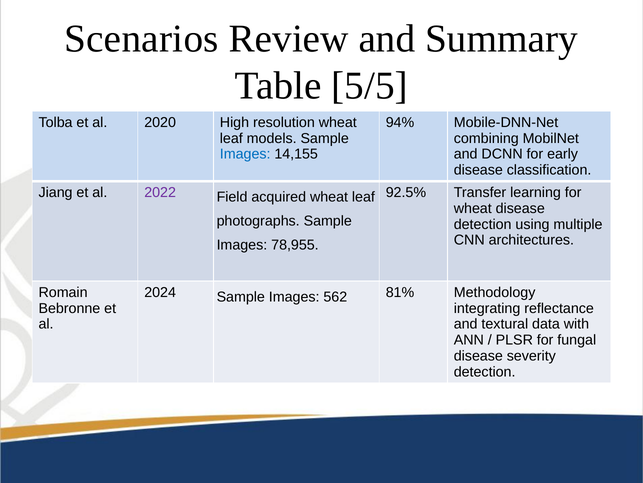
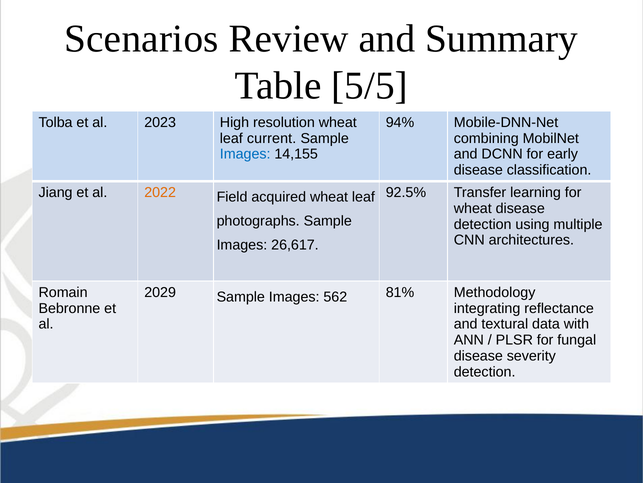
2020: 2020 -> 2023 (160, 122)
models: models -> current (272, 138)
2022 colour: purple -> orange (160, 192)
78,955: 78,955 -> 26,617 (295, 245)
2024: 2024 -> 2029 (160, 292)
